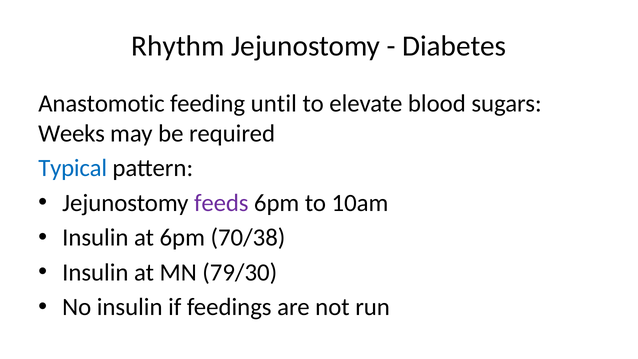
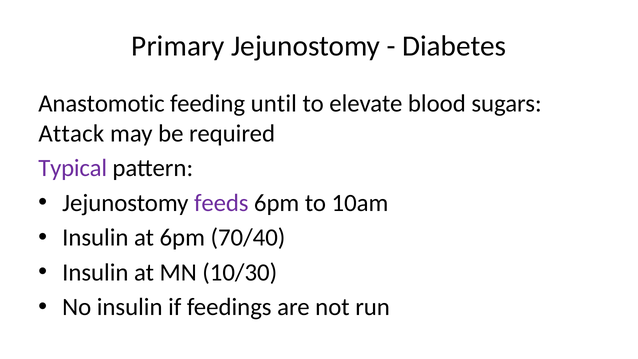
Rhythm: Rhythm -> Primary (178, 46)
Weeks: Weeks -> Attack (71, 133)
Typical colour: blue -> purple (73, 168)
70/38: 70/38 -> 70/40 (248, 238)
79/30: 79/30 -> 10/30 (240, 272)
